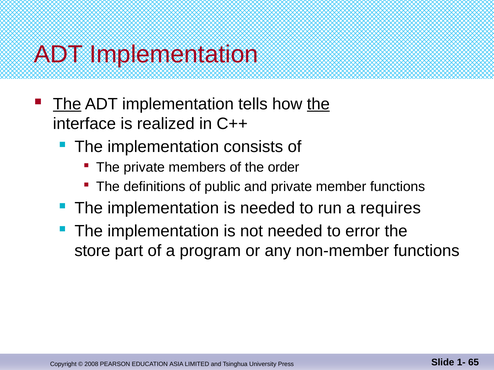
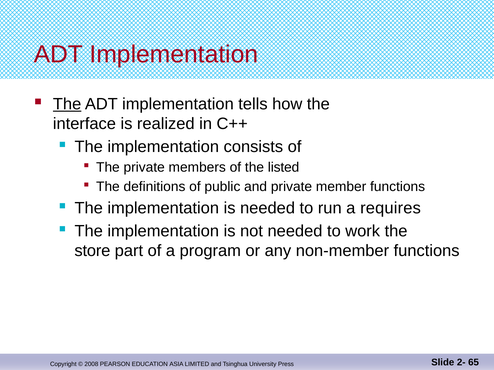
the underline: present -> none (318, 104)
order: order -> listed (284, 168)
error: error -> work (363, 231)
1-: 1- -> 2- (461, 363)
